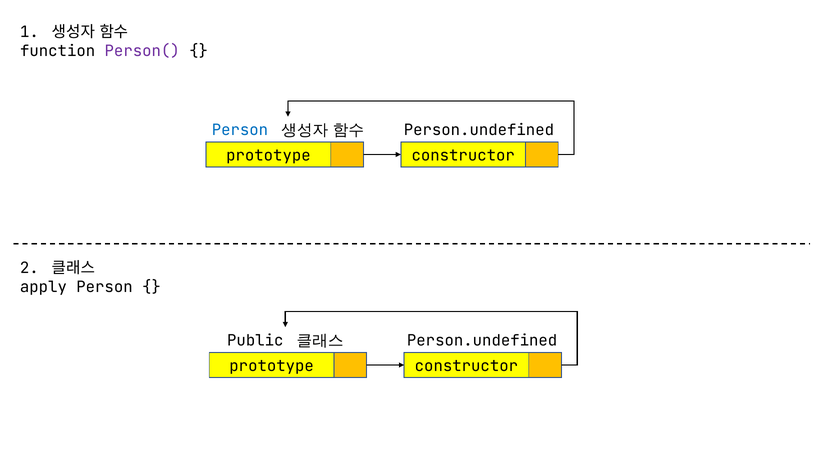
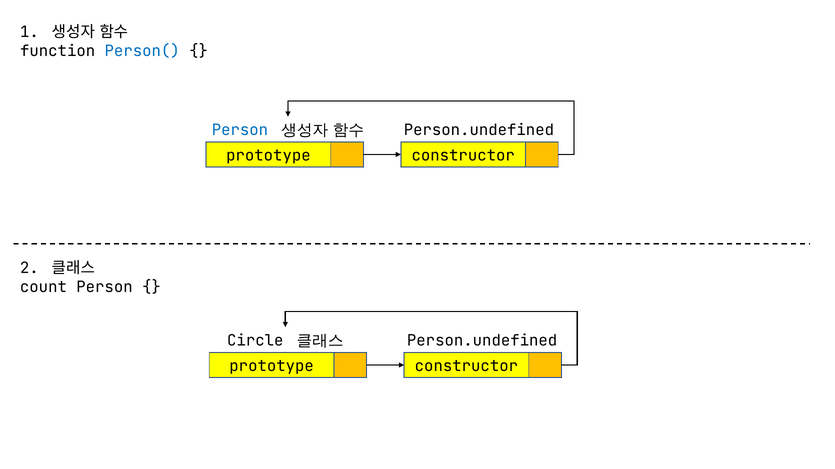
Person( colour: purple -> blue (142, 51)
apply: apply -> count (43, 287)
Public: Public -> Circle (255, 341)
